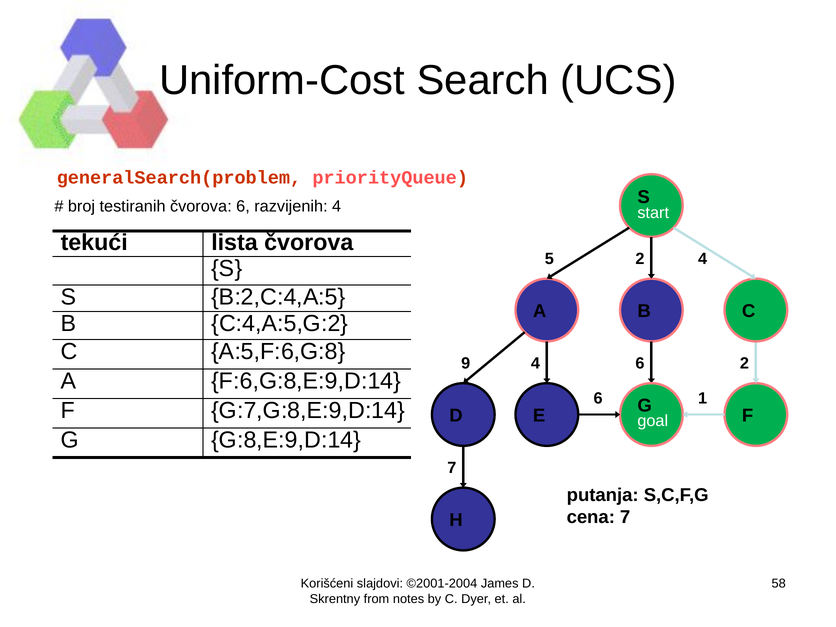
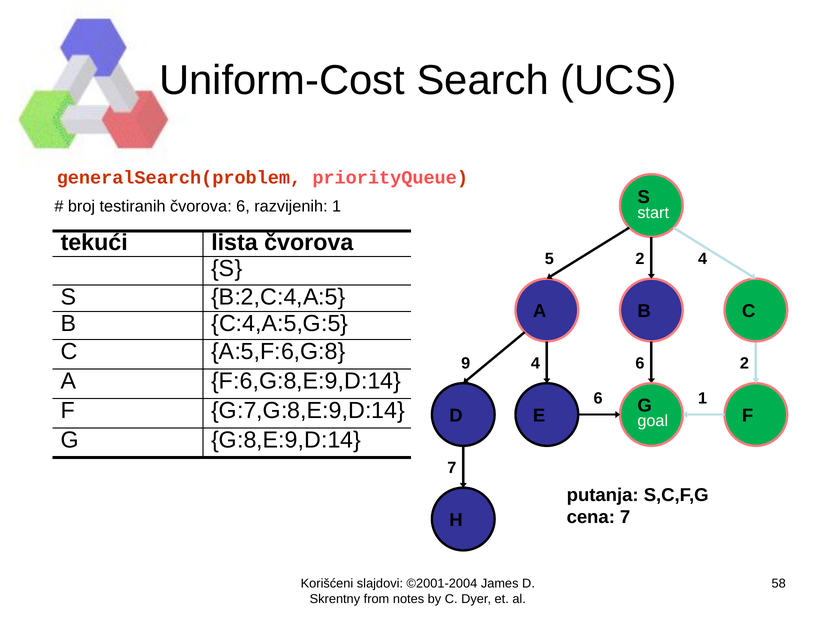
razvijenih 4: 4 -> 1 (337, 206)
C:4,A:5,G:2: C:4,A:5,G:2 -> C:4,A:5,G:5 (280, 323)
